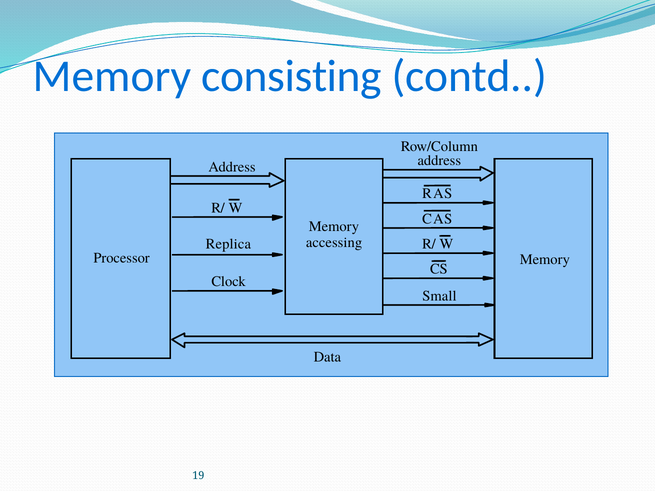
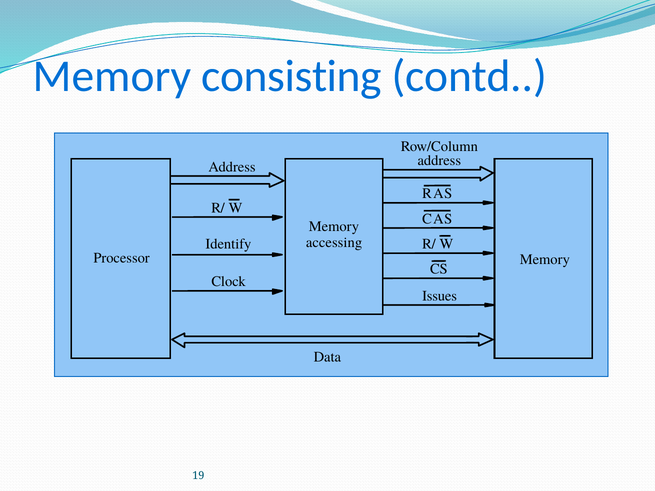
Replica: Replica -> Identify (228, 244)
Small: Small -> Issues (440, 296)
